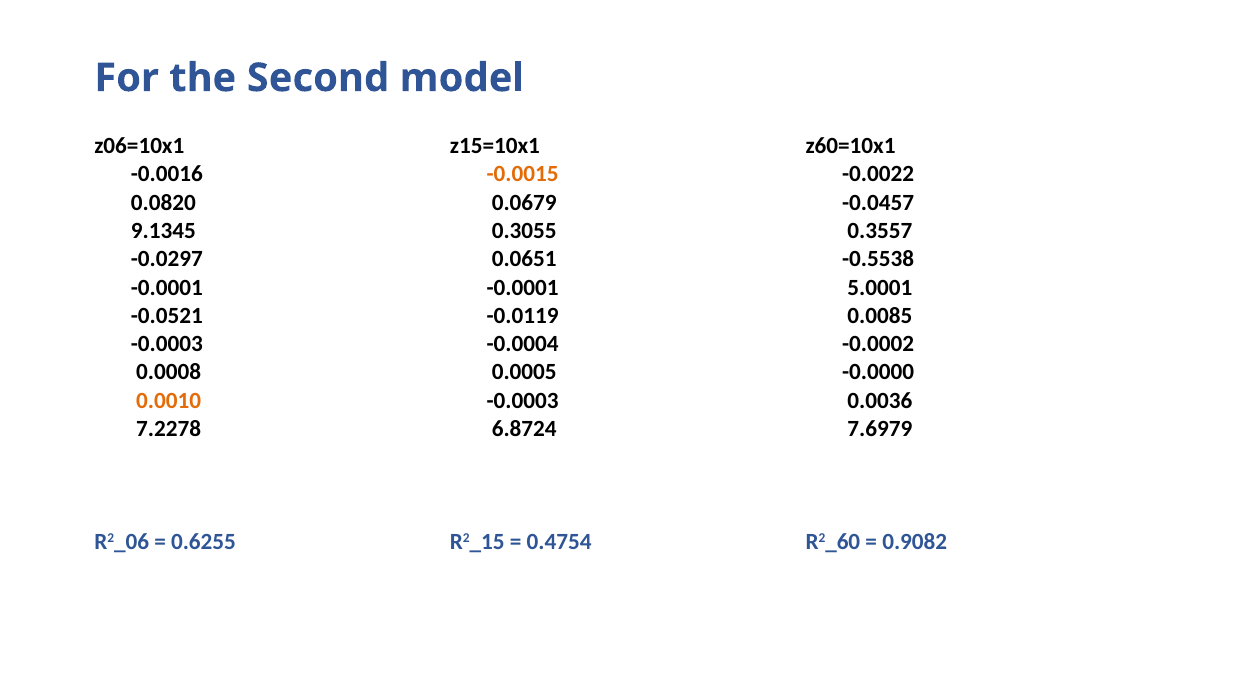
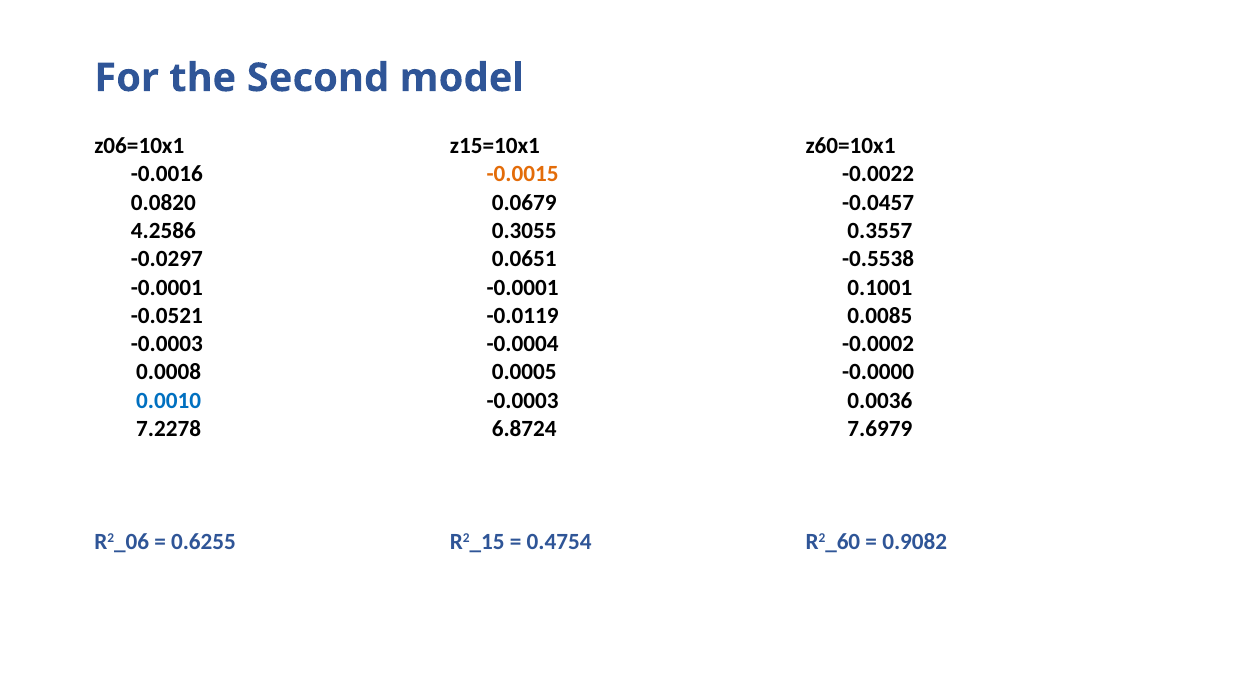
9.1345: 9.1345 -> 4.2586 (163, 231)
5.0001: 5.0001 -> 0.1001 (880, 287)
0.0010 colour: orange -> blue (169, 401)
